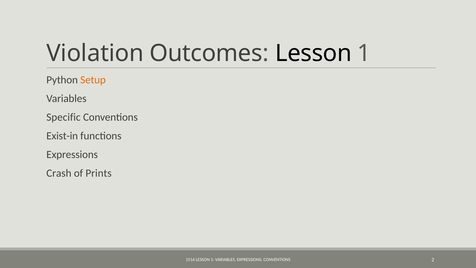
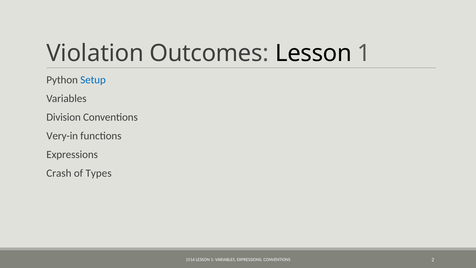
Setup colour: orange -> blue (93, 80)
Specific: Specific -> Division (64, 117)
Exist-in: Exist-in -> Very-in (62, 136)
Prints: Prints -> Types (99, 173)
